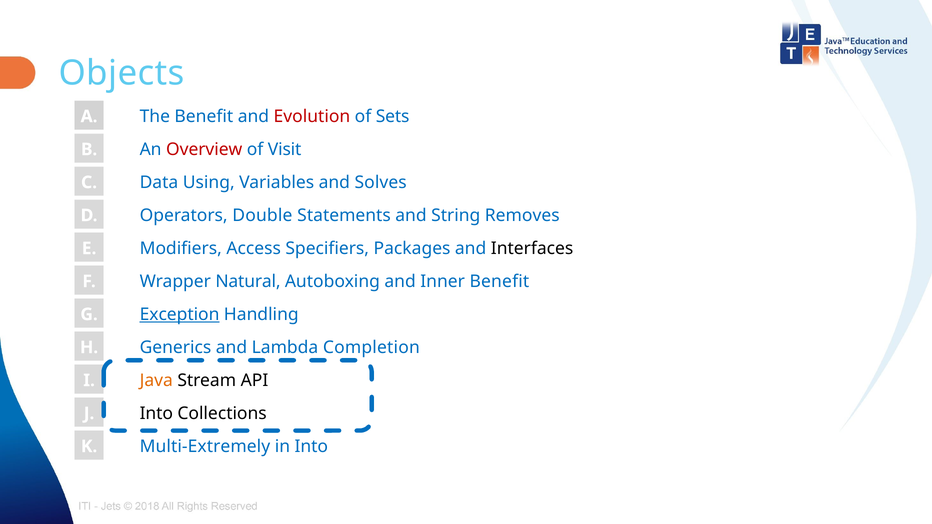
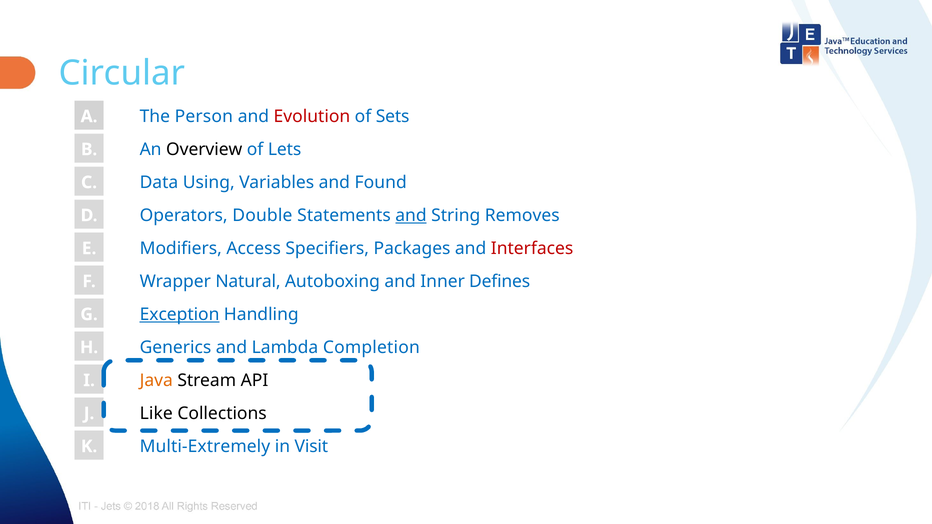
Objects: Objects -> Circular (122, 74)
The Benefit: Benefit -> Person (204, 116)
Overview colour: red -> black (204, 149)
Visit: Visit -> Lets (285, 149)
Solves: Solves -> Found (381, 182)
and underline: none -> present (411, 216)
Interfaces colour: black -> red (532, 249)
Inner Benefit: Benefit -> Defines (500, 282)
J Into: Into -> Like (156, 414)
in Into: Into -> Visit (311, 447)
